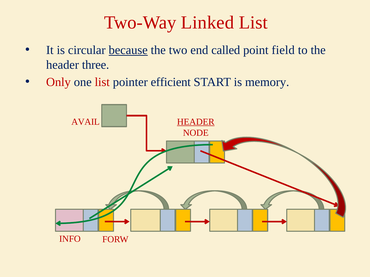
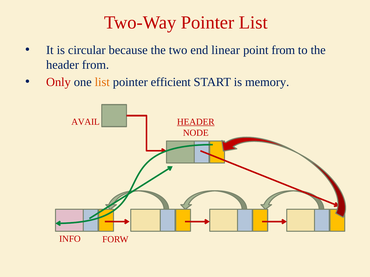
Two-Way Linked: Linked -> Pointer (208, 23)
because underline: present -> none (128, 50)
called: called -> linear (226, 50)
point field: field -> from (283, 50)
header three: three -> from (96, 65)
list colour: red -> orange (102, 82)
